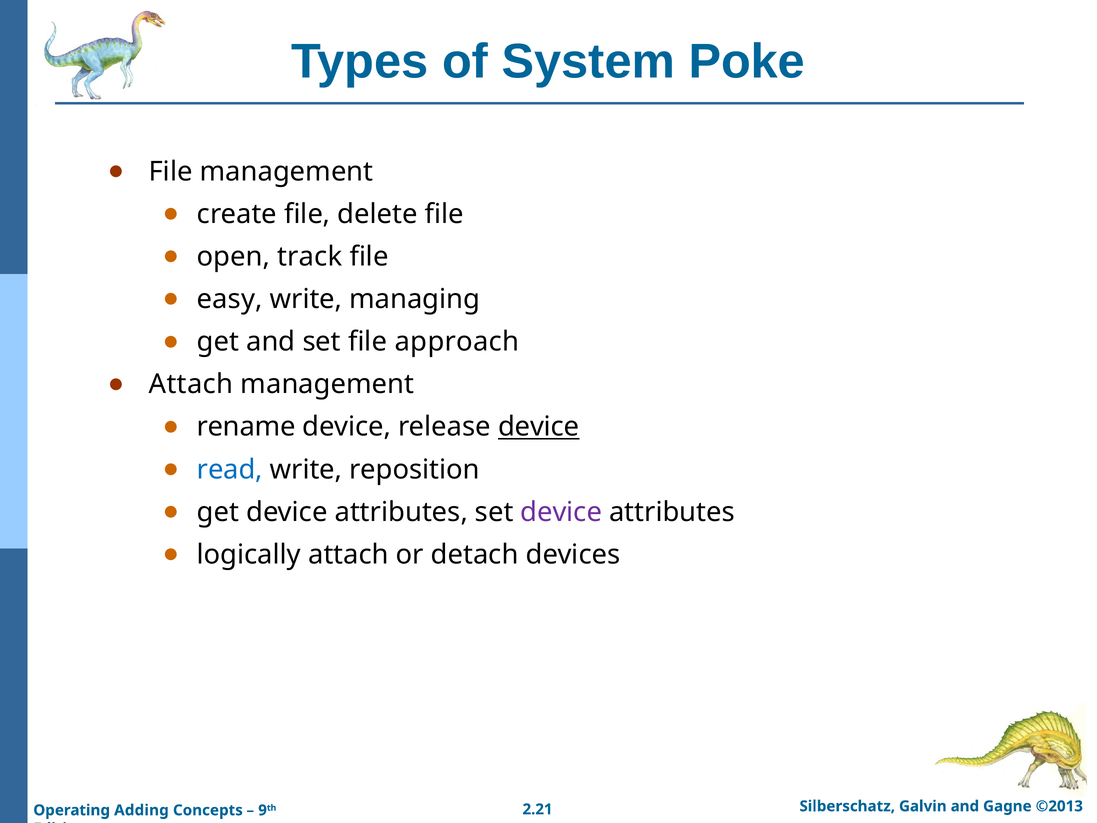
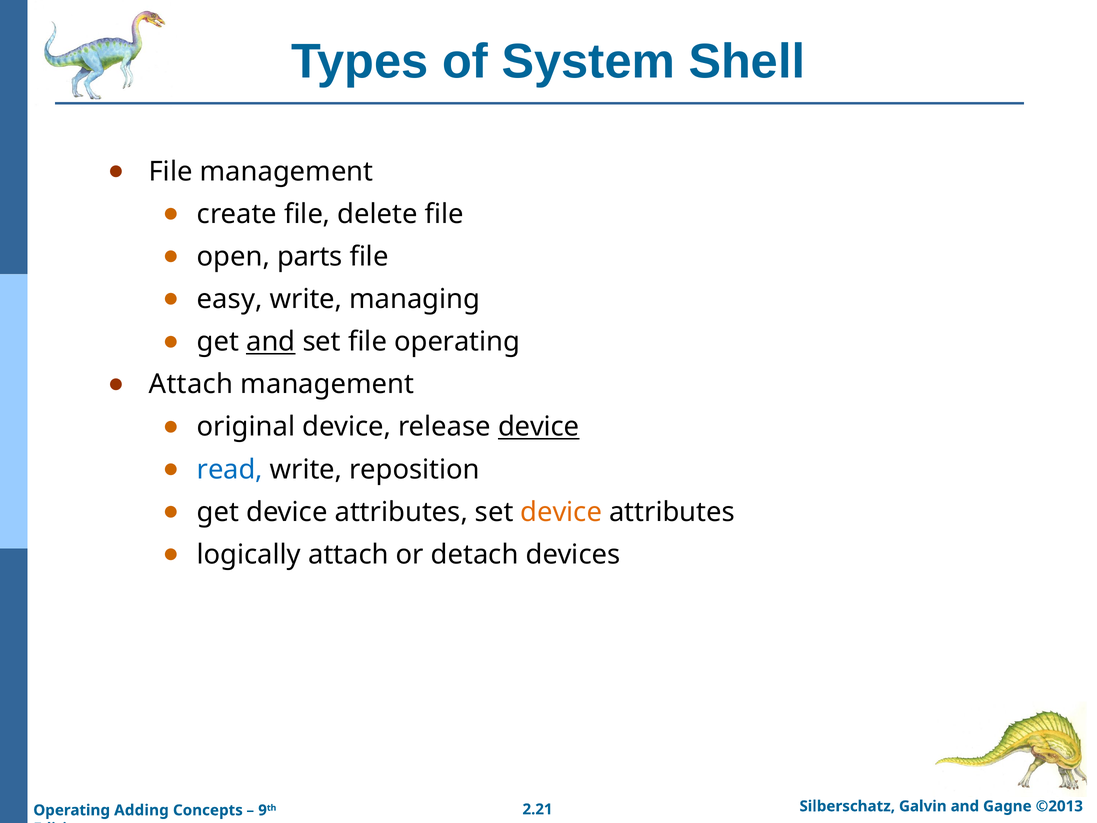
Poke: Poke -> Shell (747, 62)
track: track -> parts (310, 257)
and underline: none -> present (271, 342)
file approach: approach -> operating (457, 342)
rename: rename -> original (246, 427)
device colour: purple -> orange (561, 512)
